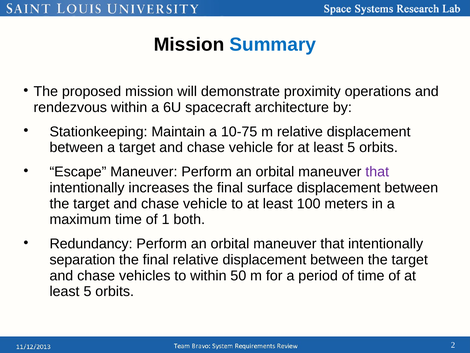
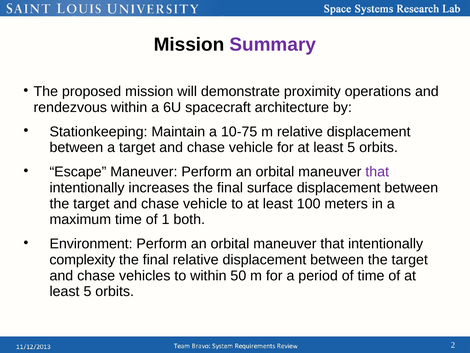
Summary colour: blue -> purple (273, 44)
Redundancy: Redundancy -> Environment (91, 244)
separation: separation -> complexity (82, 260)
